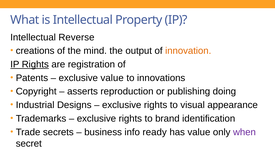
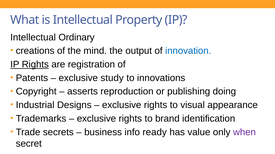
Reverse: Reverse -> Ordinary (77, 37)
innovation colour: orange -> blue (188, 51)
exclusive value: value -> study (112, 78)
